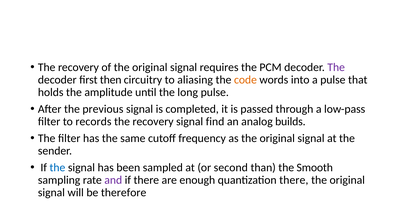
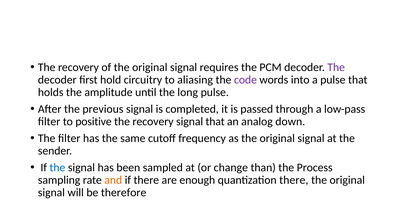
then: then -> hold (111, 80)
code colour: orange -> purple (245, 80)
records: records -> positive (94, 122)
signal find: find -> that (215, 122)
builds: builds -> down (290, 122)
second: second -> change (231, 168)
Smooth: Smooth -> Process (315, 168)
and colour: purple -> orange (113, 180)
